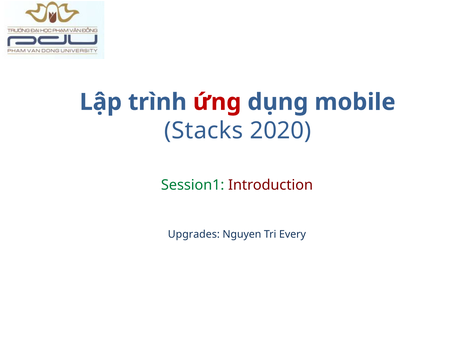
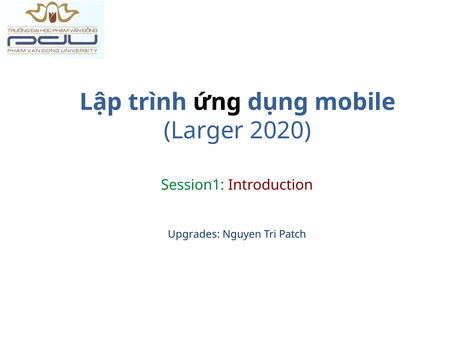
ứng colour: red -> black (217, 102)
Stacks: Stacks -> Larger (204, 130)
Every: Every -> Patch (293, 234)
